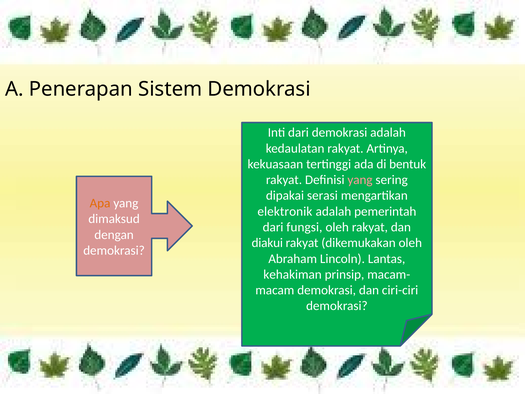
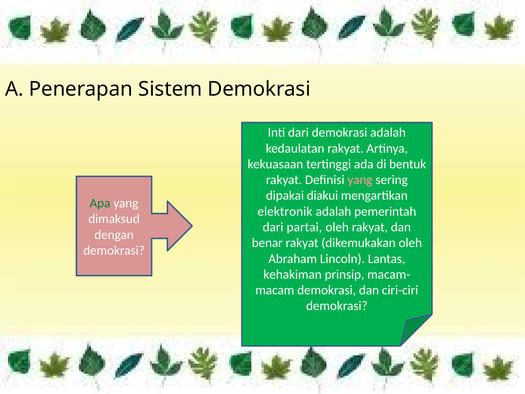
serasi: serasi -> diakui (322, 196)
Apa colour: orange -> green (100, 203)
fungsi: fungsi -> partai (304, 227)
diakui: diakui -> benar (267, 243)
